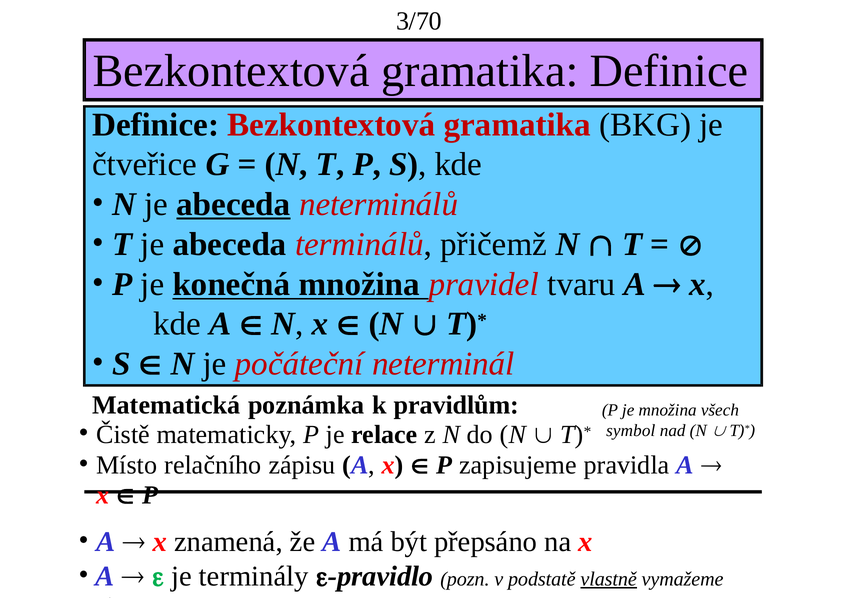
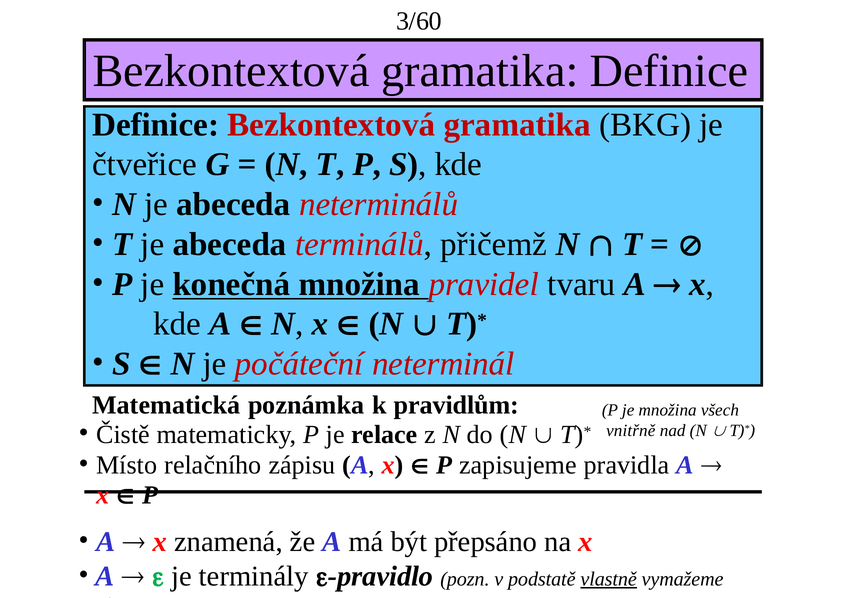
3/70: 3/70 -> 3/60 (419, 21)
abeceda underline: present -> none (233, 204)
symbol: symbol -> vnitřně (631, 430)
